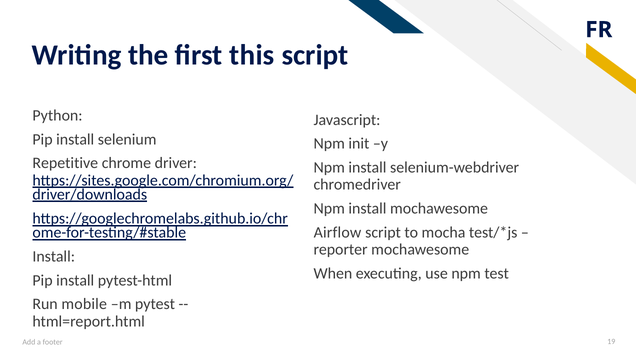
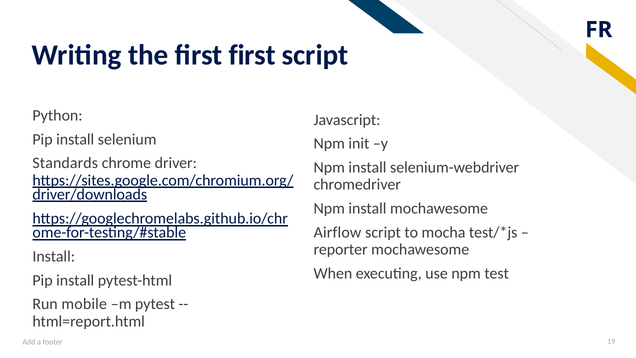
first this: this -> first (252, 55)
Repetitive: Repetitive -> Standards (65, 163)
